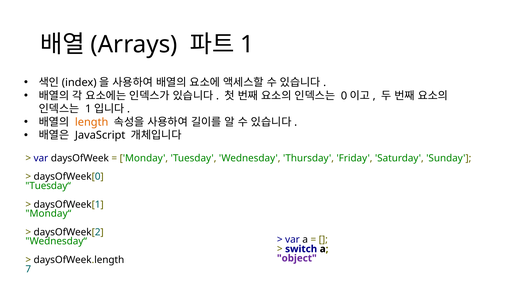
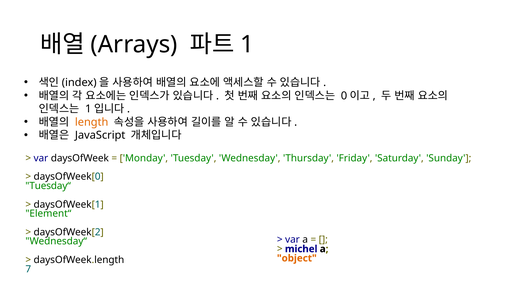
Monday“: Monday“ -> Element“ (48, 214)
switch: switch -> michel (301, 249)
object colour: purple -> orange (297, 258)
